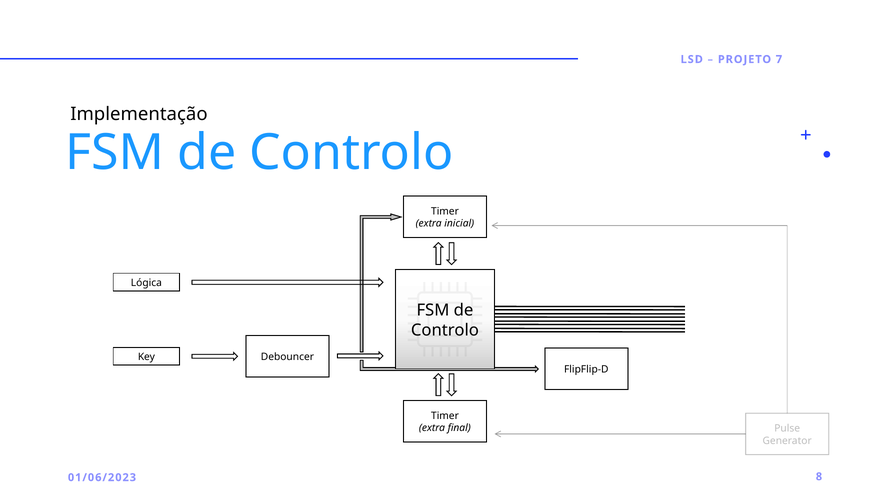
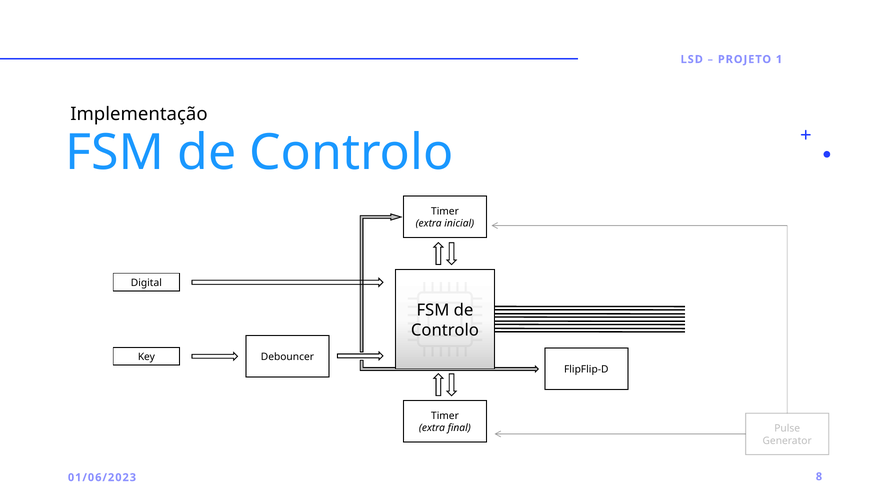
7: 7 -> 1 (779, 59)
Lógica: Lógica -> Digital (146, 283)
